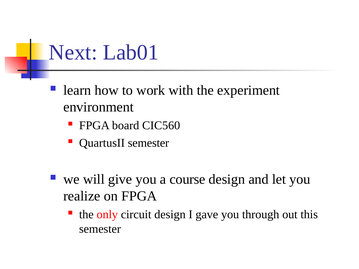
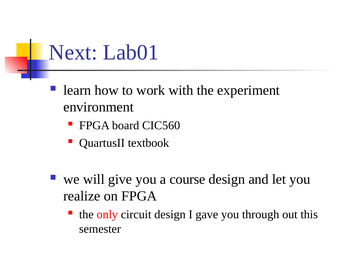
QuartusII semester: semester -> textbook (148, 143)
